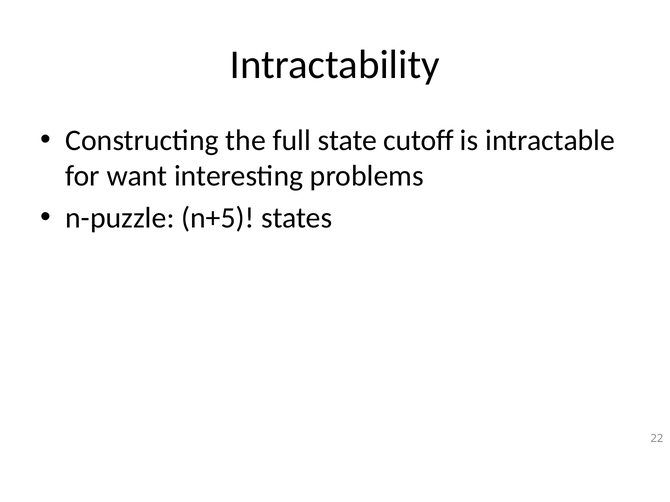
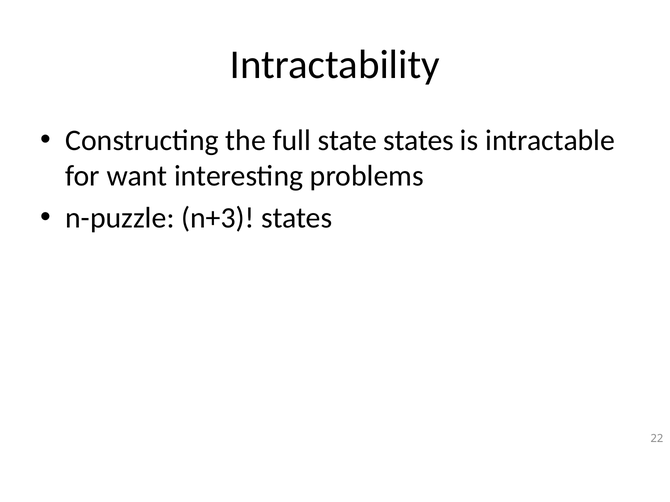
state cutoff: cutoff -> states (419, 141)
n+5: n+5 -> n+3 (218, 218)
